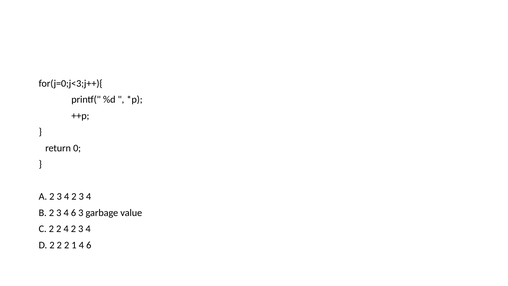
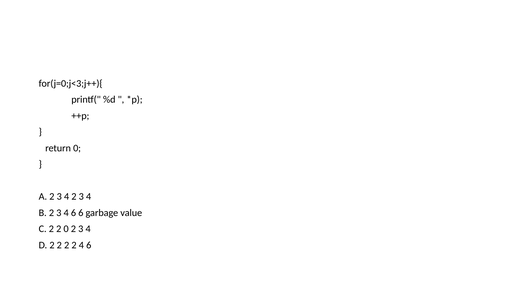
6 3: 3 -> 6 (81, 213)
2 4: 4 -> 0 (66, 229)
2 2 2 1: 1 -> 2 (74, 245)
